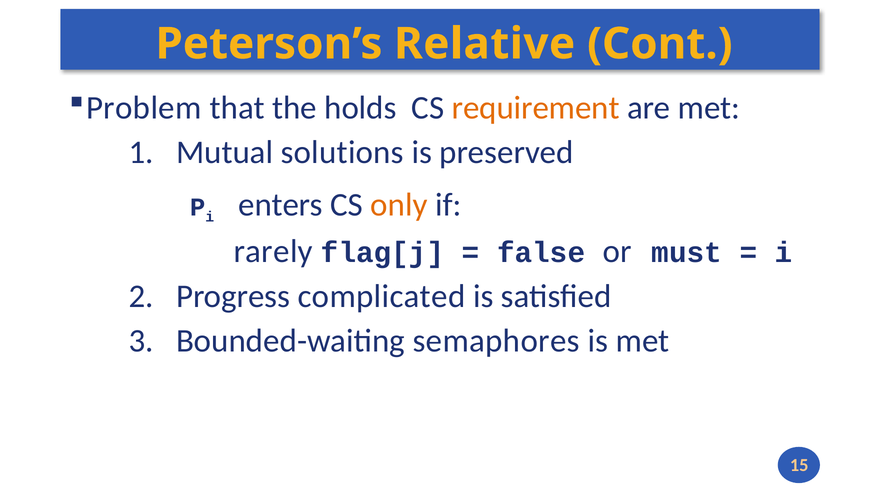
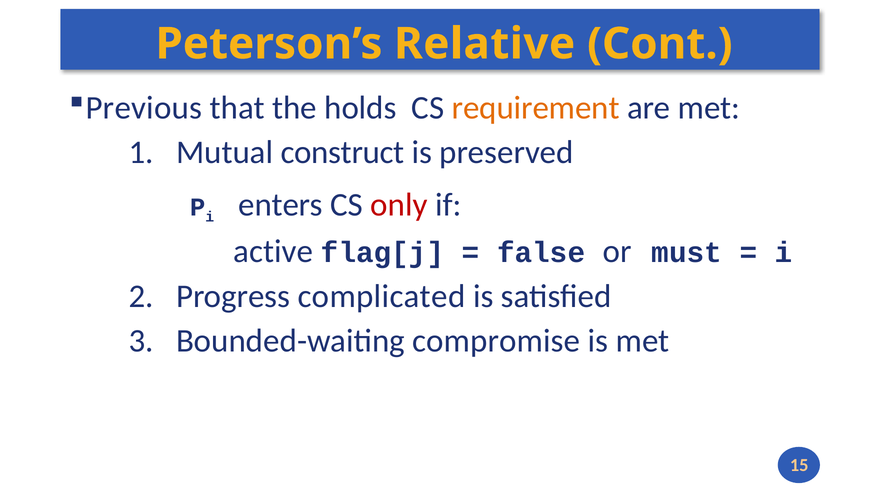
Problem: Problem -> Previous (144, 108)
solutions: solutions -> construct (343, 153)
only colour: orange -> red (399, 205)
rarely: rarely -> active (273, 251)
semaphores: semaphores -> compromise (496, 341)
